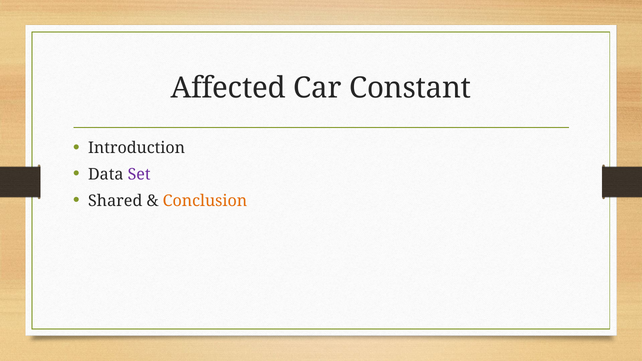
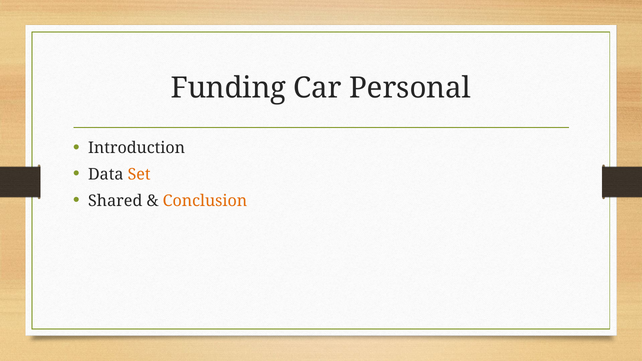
Affected: Affected -> Funding (228, 88)
Constant: Constant -> Personal (410, 88)
Set colour: purple -> orange (139, 174)
